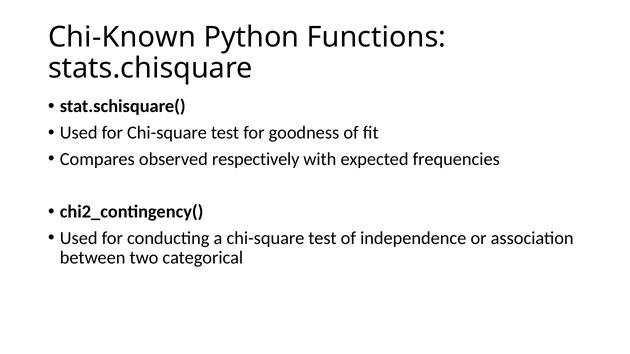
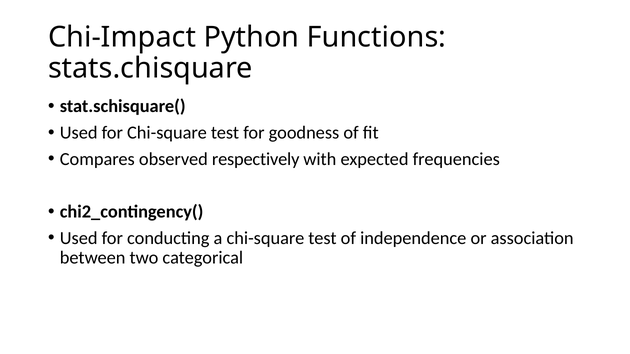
Chi-Known: Chi-Known -> Chi-Impact (122, 37)
